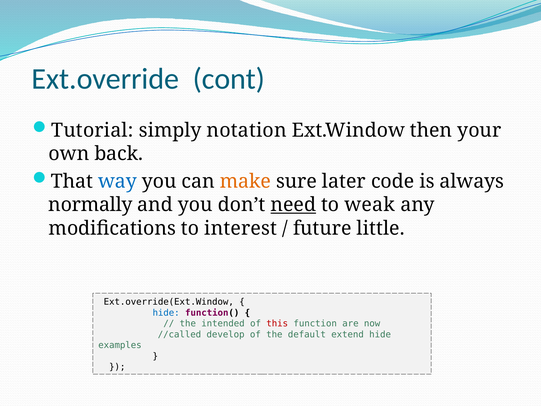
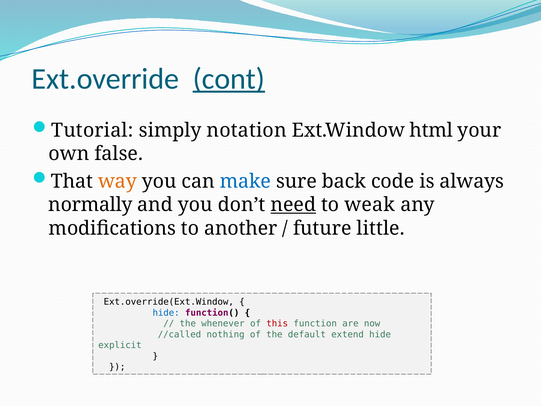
cont underline: none -> present (229, 79)
then: then -> html (431, 130)
back: back -> false (119, 154)
way colour: blue -> orange (118, 181)
make colour: orange -> blue (245, 181)
later: later -> back (344, 181)
interest: interest -> another (241, 228)
intended: intended -> whenever (223, 323)
develop: develop -> nothing (226, 334)
examples: examples -> explicit (120, 345)
